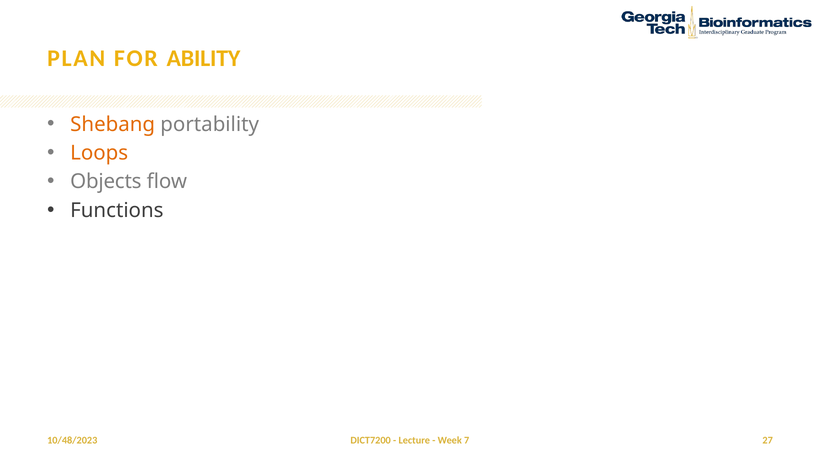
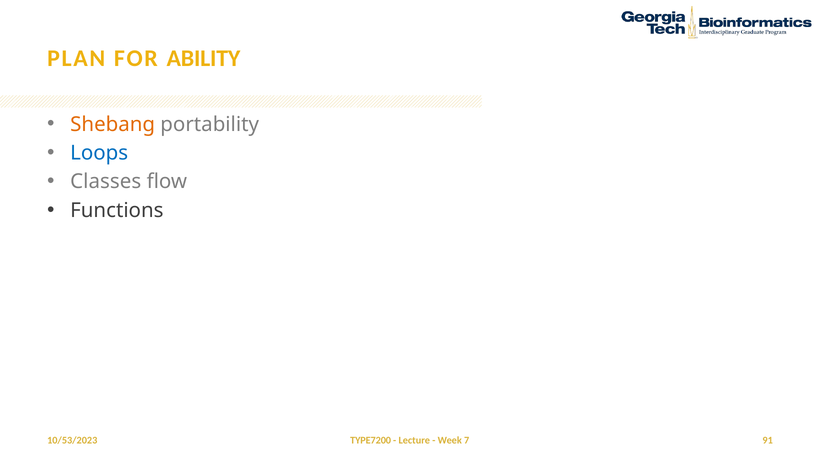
Loops colour: orange -> blue (99, 153)
Objects: Objects -> Classes (106, 182)
DICT7200: DICT7200 -> TYPE7200 (371, 440)
27: 27 -> 91 (768, 440)
10/48/2023: 10/48/2023 -> 10/53/2023 (72, 440)
